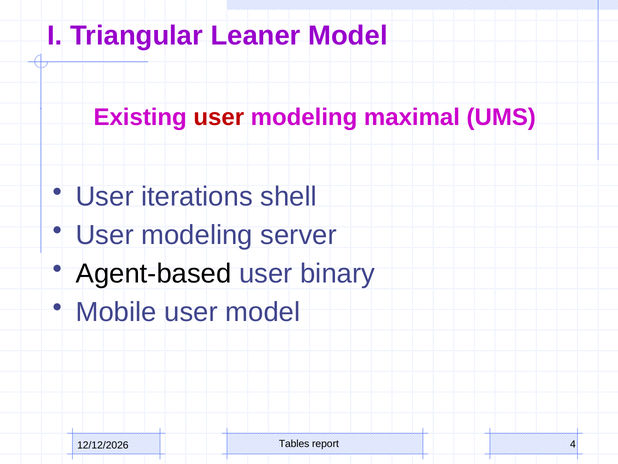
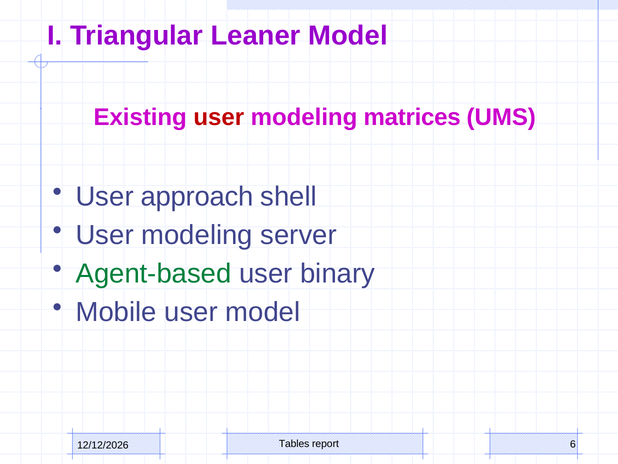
maximal: maximal -> matrices (412, 117)
iterations: iterations -> approach (197, 197)
Agent-based colour: black -> green (154, 274)
4: 4 -> 6 (573, 444)
